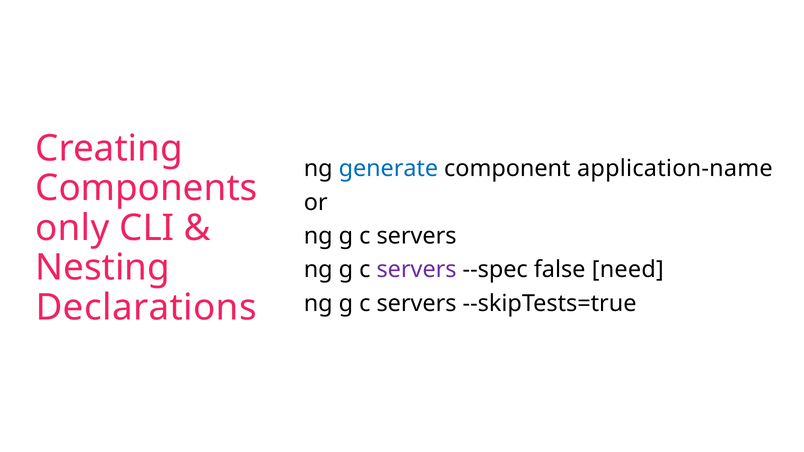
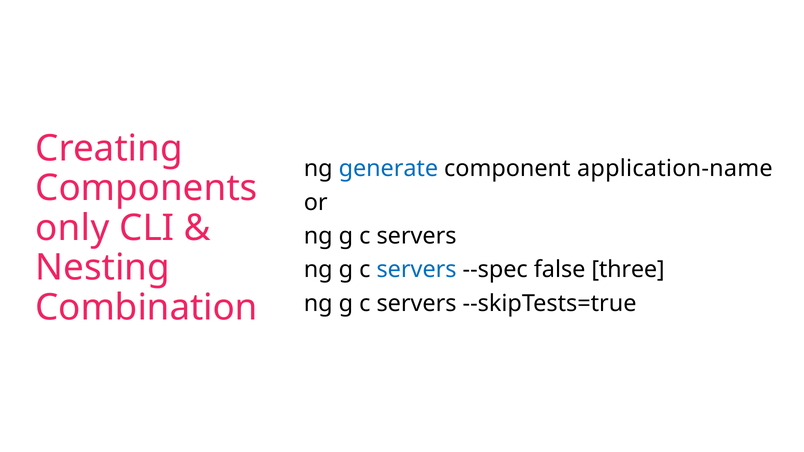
servers colour: purple -> blue (417, 270)
need: need -> three (628, 270)
Declarations: Declarations -> Combination (146, 308)
